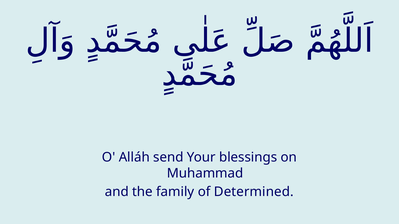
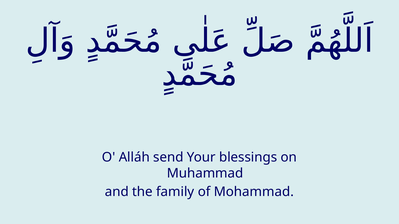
Determined: Determined -> Mohammad (254, 192)
